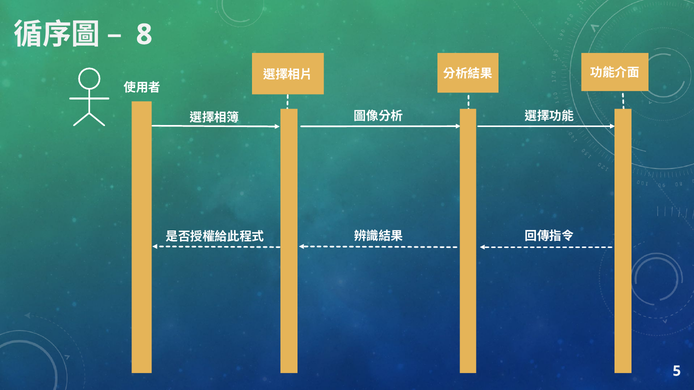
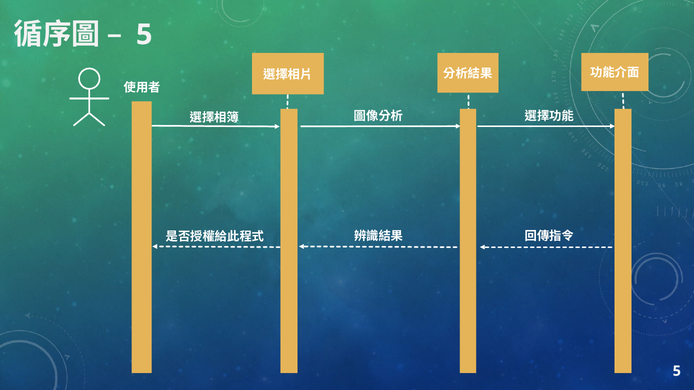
8: 8 -> 5 (144, 35)
